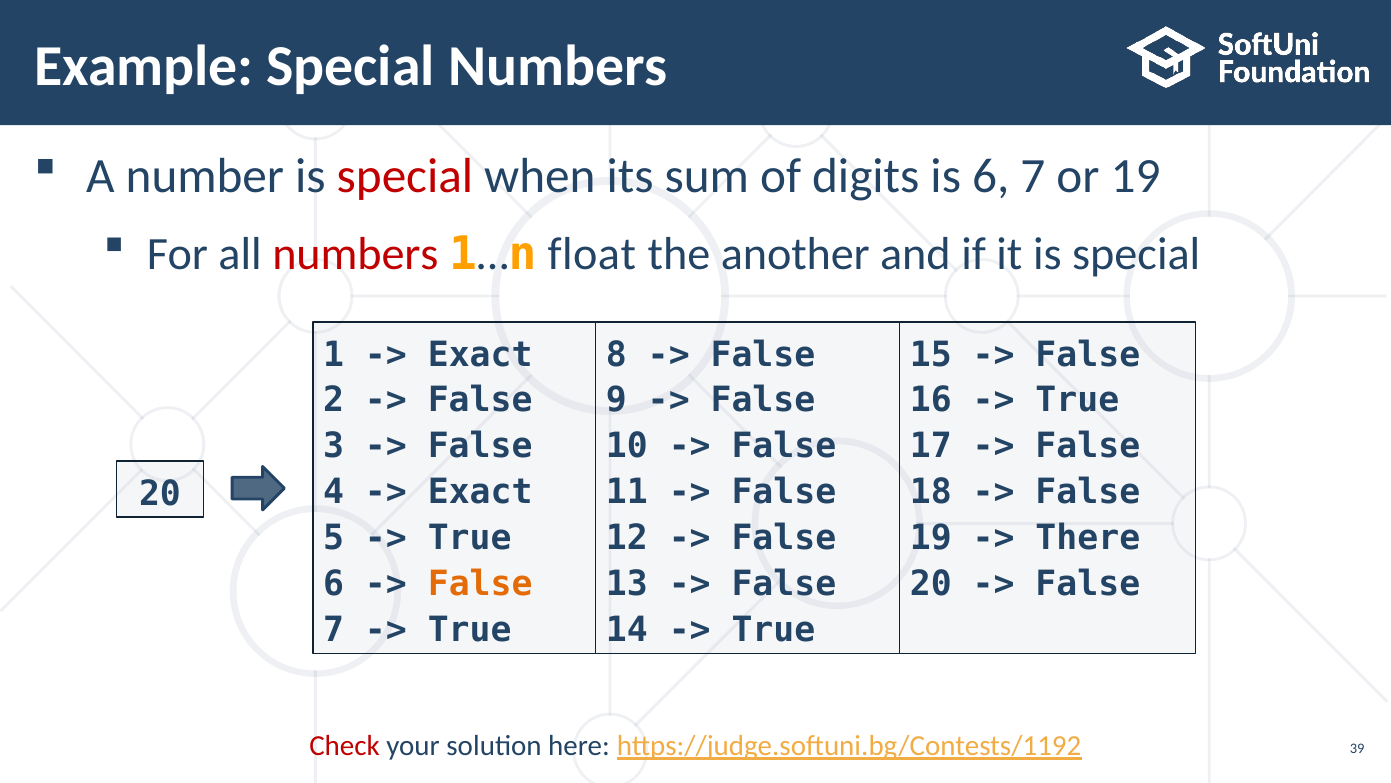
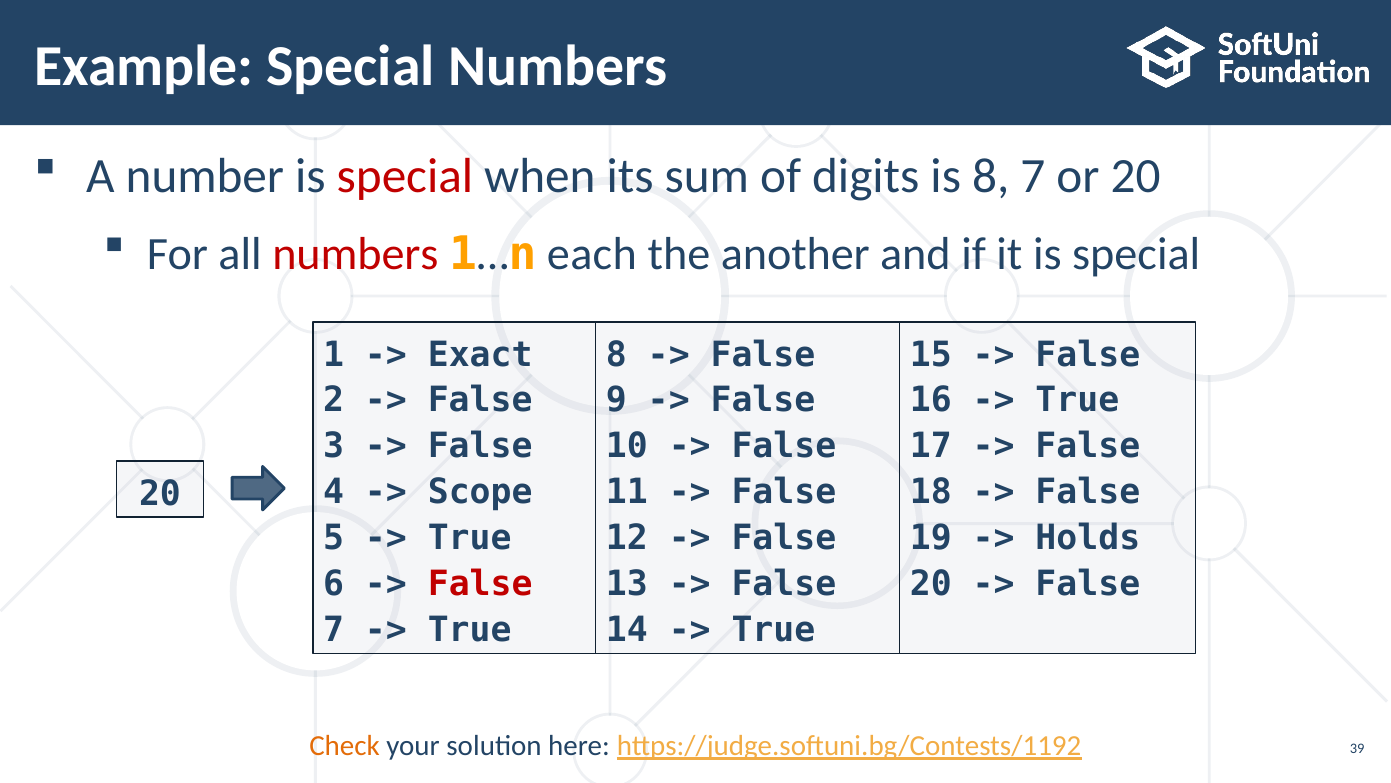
is 6: 6 -> 8 (991, 177)
or 19: 19 -> 20 (1136, 177)
float: float -> each (592, 254)
Exact: Exact -> Scope (480, 492)
There: There -> Holds (1088, 538)
False colour: orange -> red (480, 584)
Check colour: red -> orange (345, 746)
